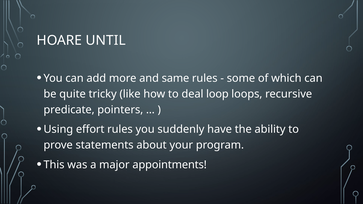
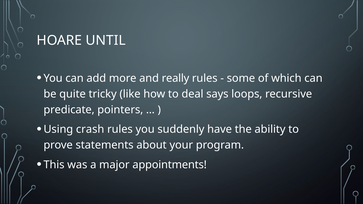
same: same -> really (175, 78)
loop: loop -> says (217, 94)
effort: effort -> crash (90, 129)
